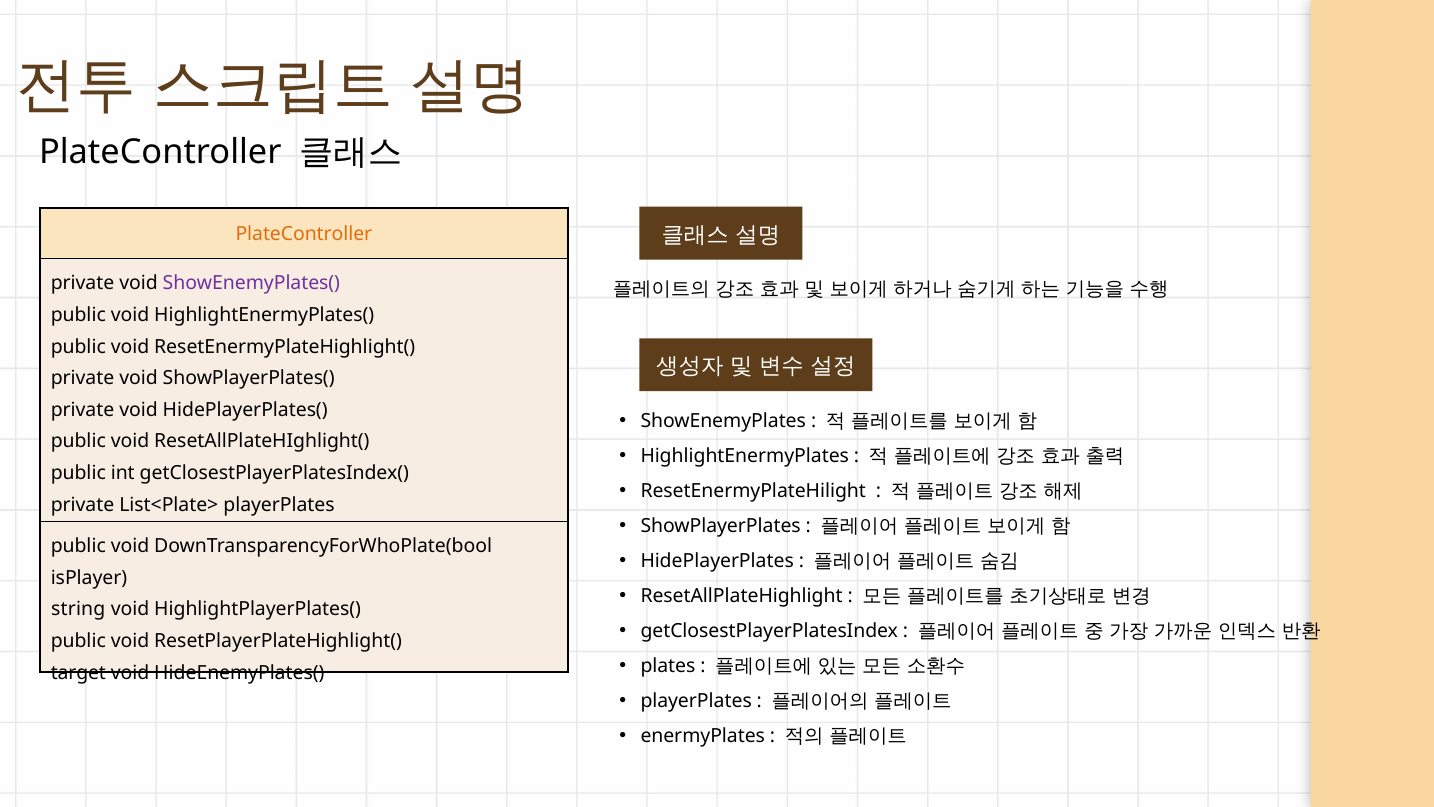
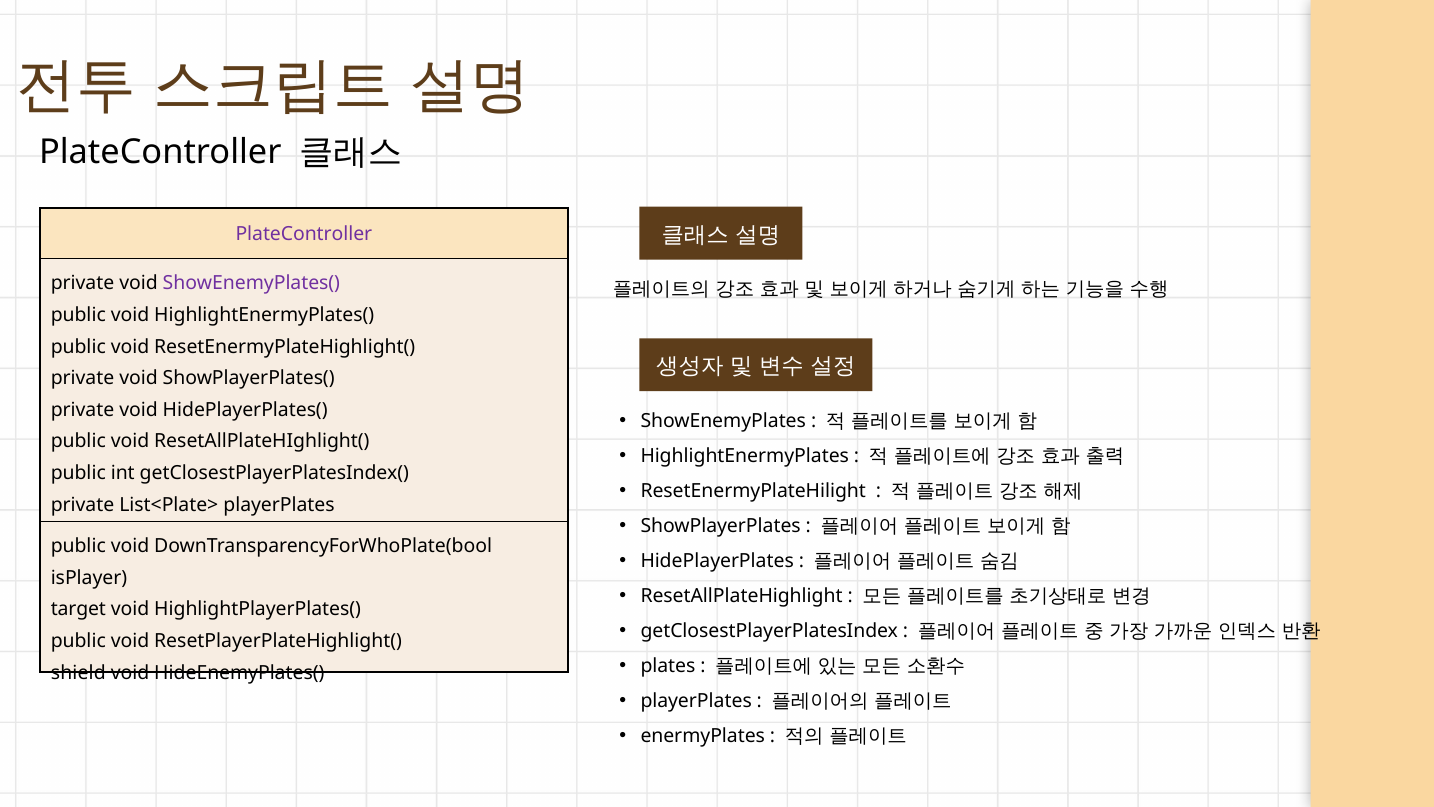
PlateController colour: orange -> purple (304, 234)
string: string -> target (78, 609)
target: target -> shield (78, 672)
